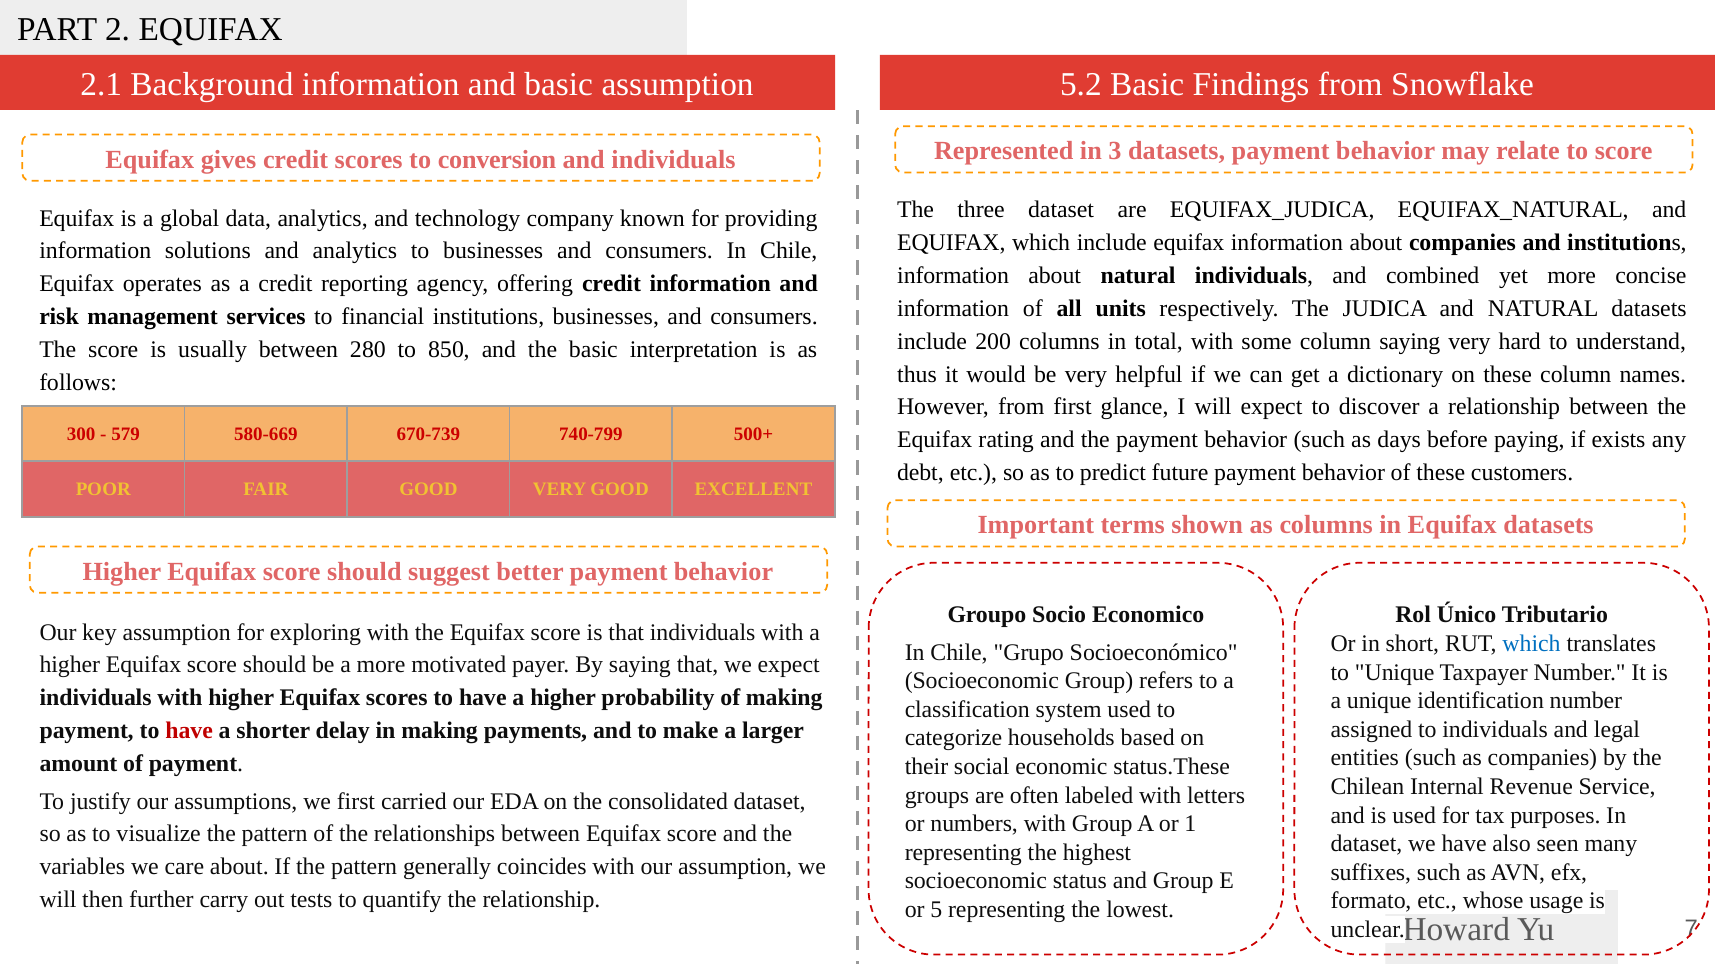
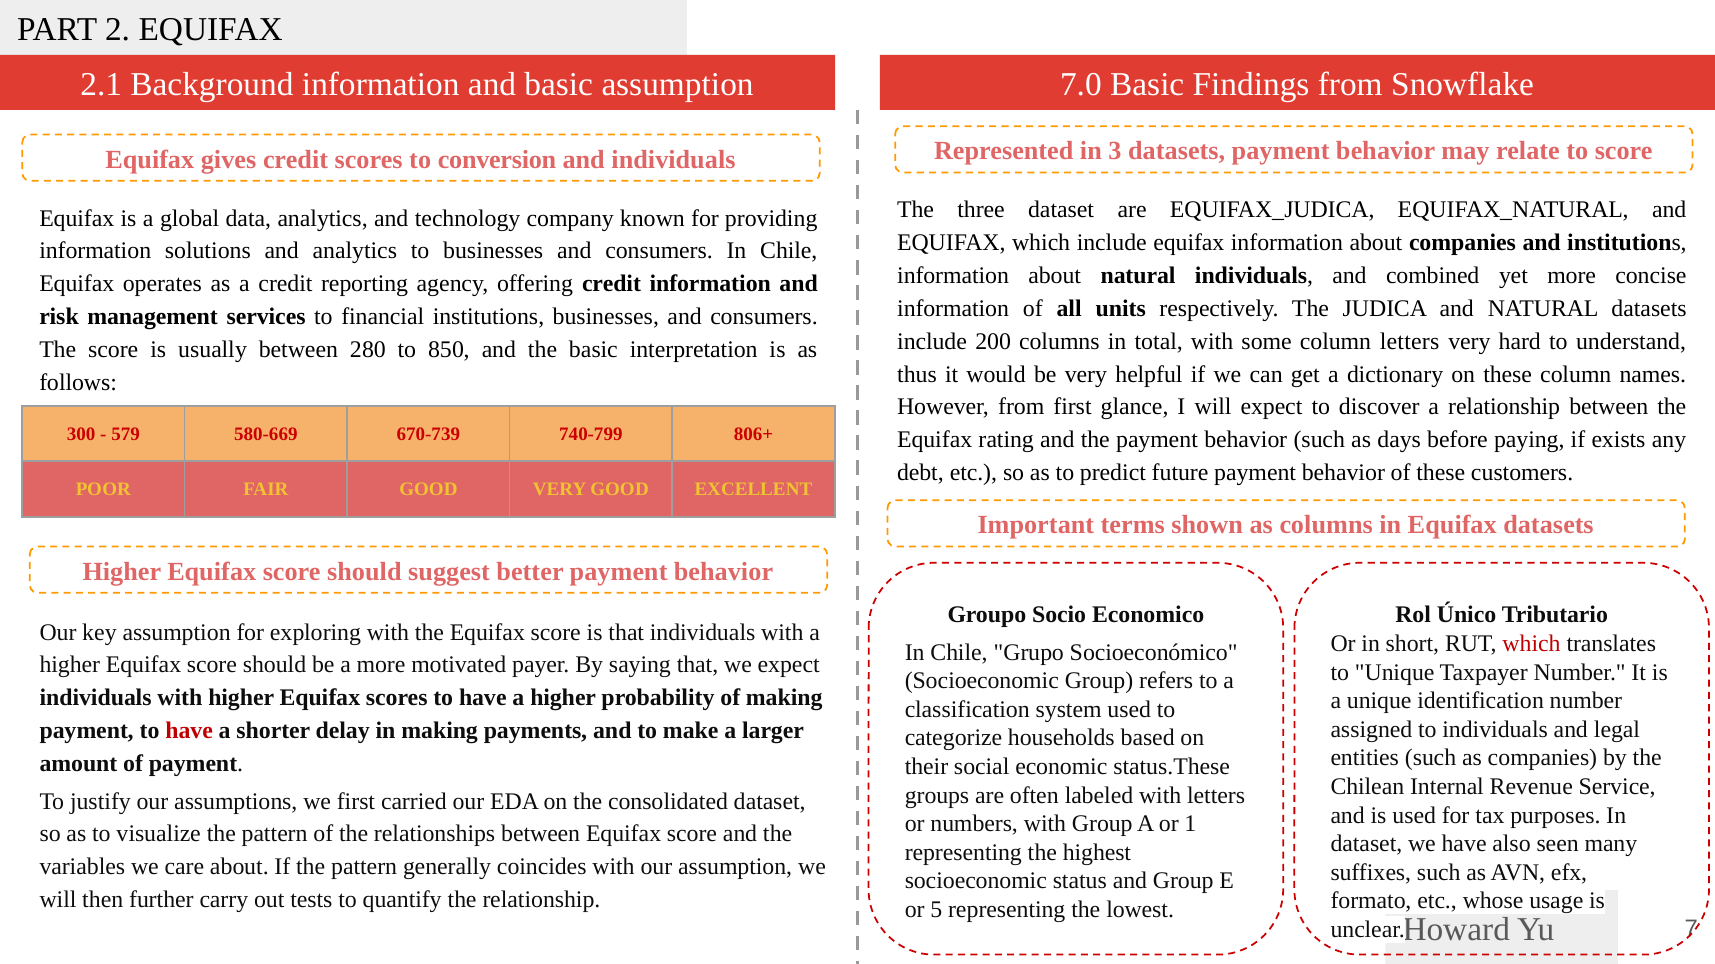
5.2: 5.2 -> 7.0 (1081, 85)
column saying: saying -> letters (1410, 342)
500+: 500+ -> 806+ (753, 434)
which colour: blue -> red (1531, 644)
